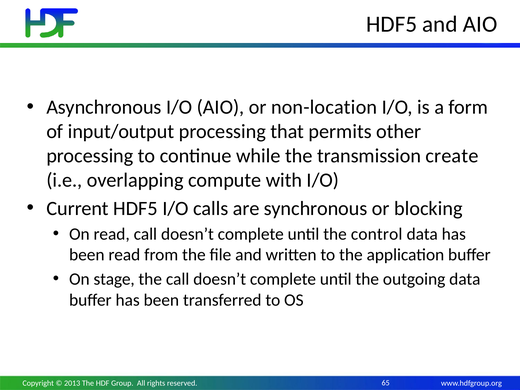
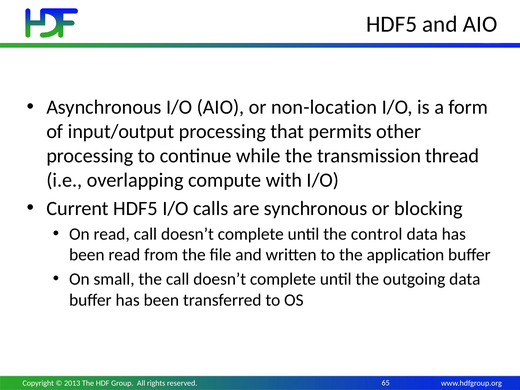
create: create -> thread (452, 156)
stage: stage -> small (114, 279)
